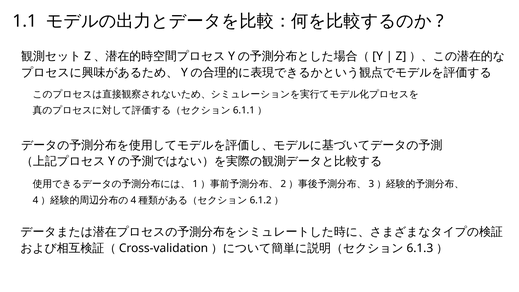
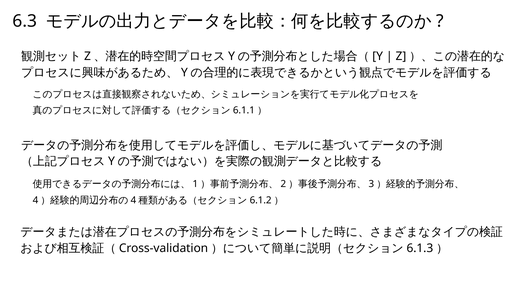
1.1: 1.1 -> 6.3 (25, 21)
